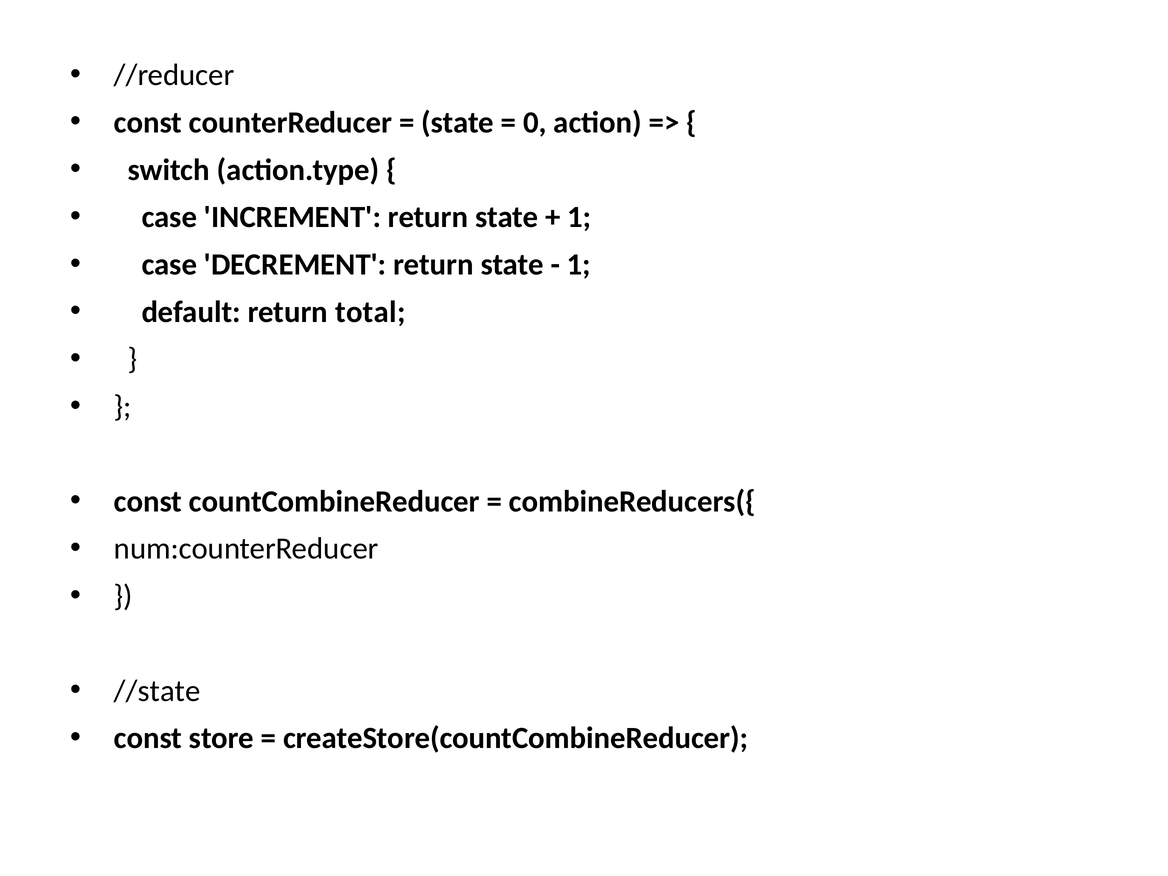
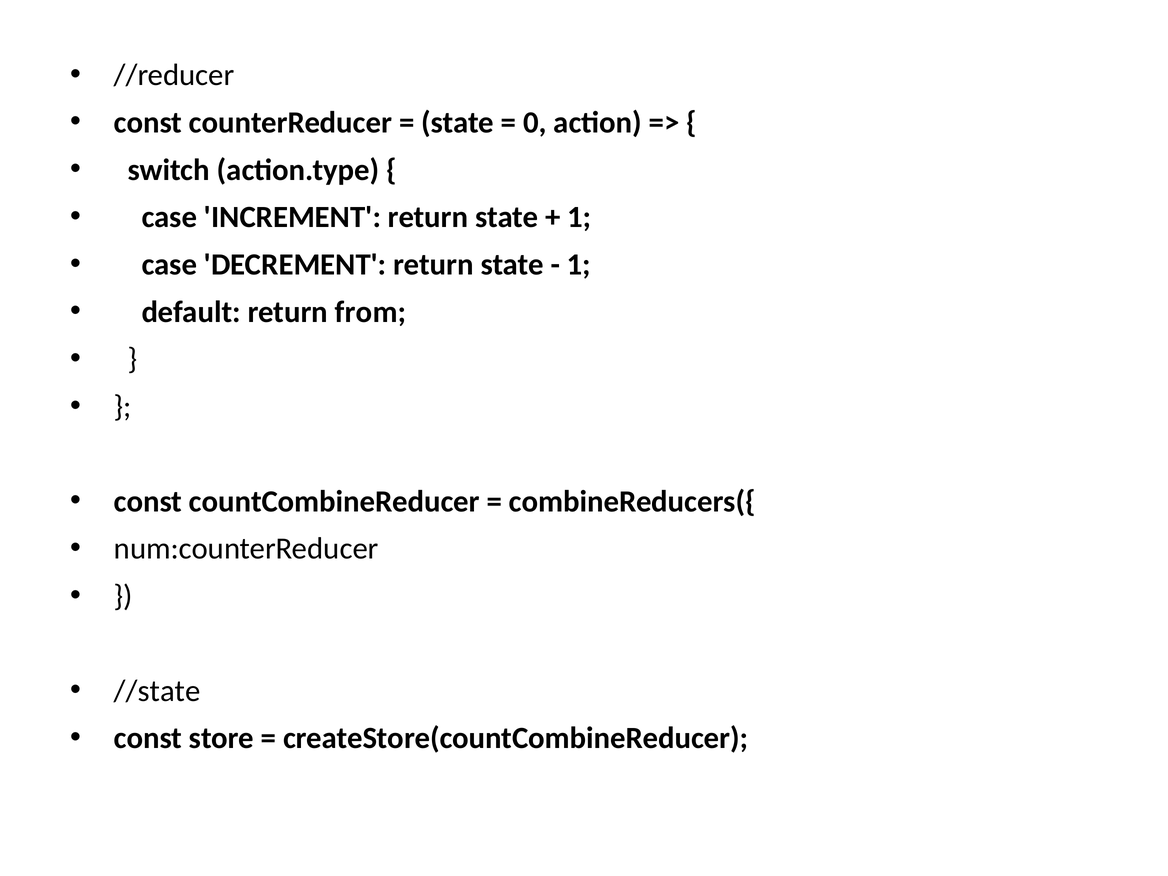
total: total -> from (371, 312)
